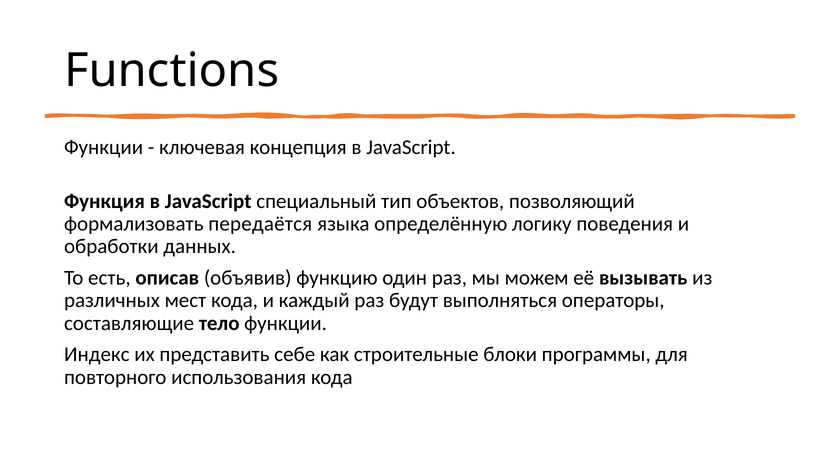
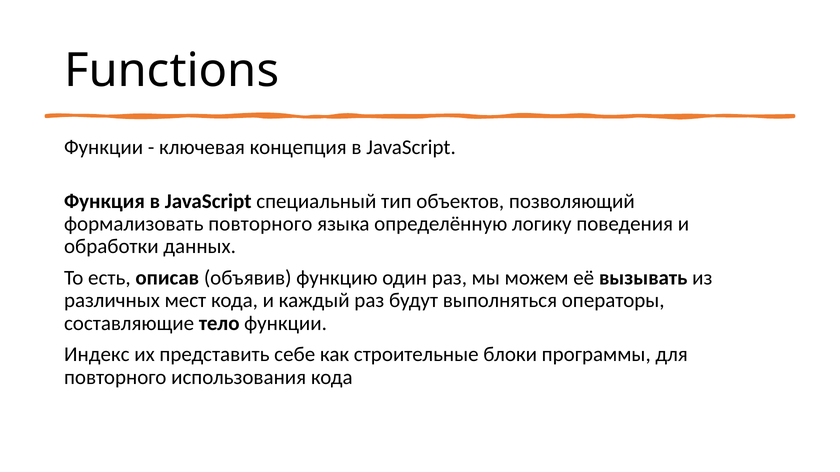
формализовать передаётся: передаётся -> повторного (260, 224)
